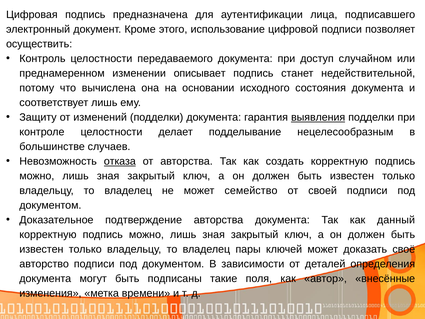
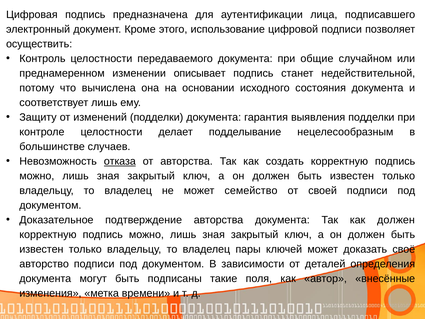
доступ: доступ -> общие (317, 59)
выявления underline: present -> none (318, 117)
как данный: данный -> должен (396, 220)
